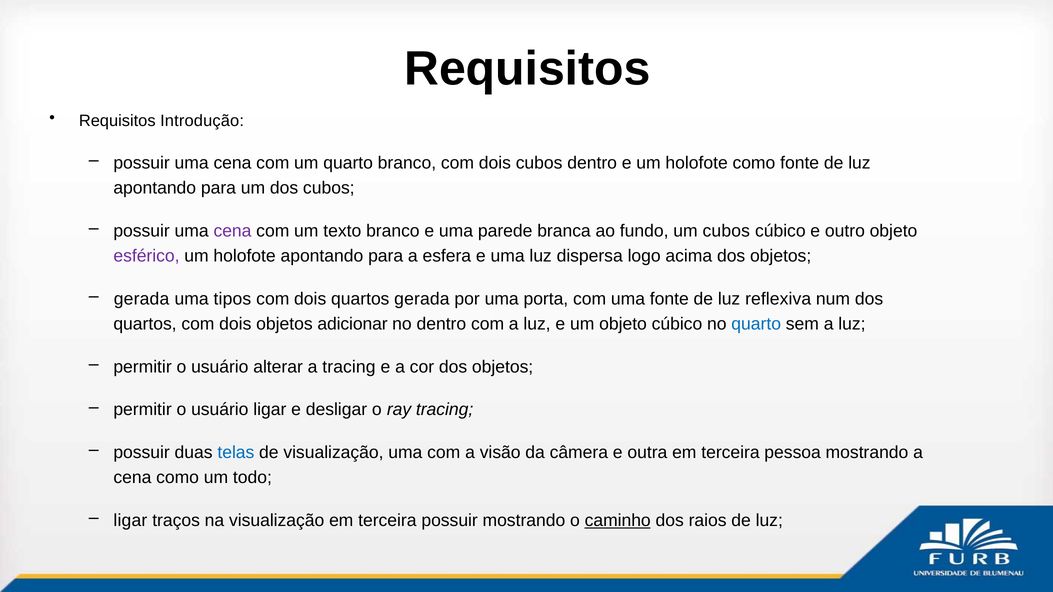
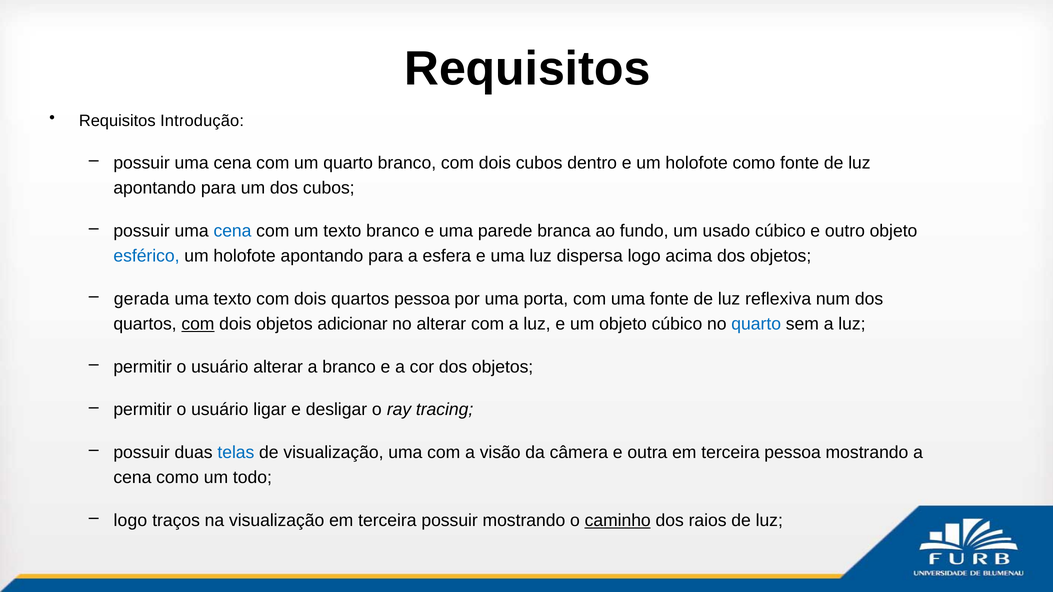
cena colour: purple -> blue (232, 231)
um cubos: cubos -> usado (726, 231)
esférico colour: purple -> blue (146, 256)
uma tipos: tipos -> texto (232, 299)
quartos gerada: gerada -> pessoa (422, 299)
com underline: none -> present (198, 324)
no dentro: dentro -> alterar (441, 324)
a tracing: tracing -> branco (349, 367)
ligar: ligar -> logo (130, 521)
